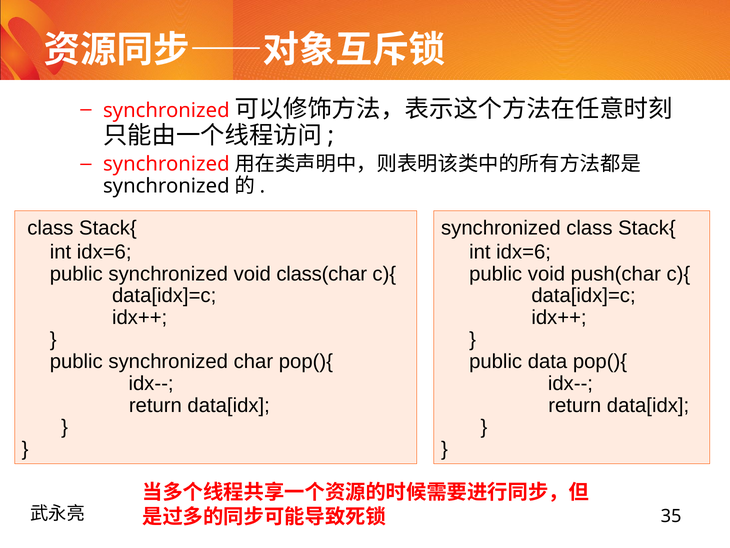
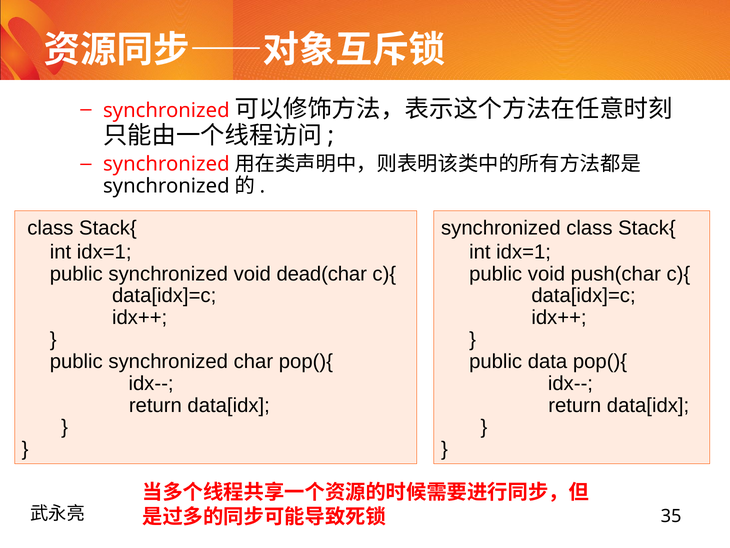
idx=6: idx=6 -> idx=1 (104, 252)
idx=6: idx=6 -> idx=1 (524, 252)
class(char: class(char -> dead(char (322, 274)
